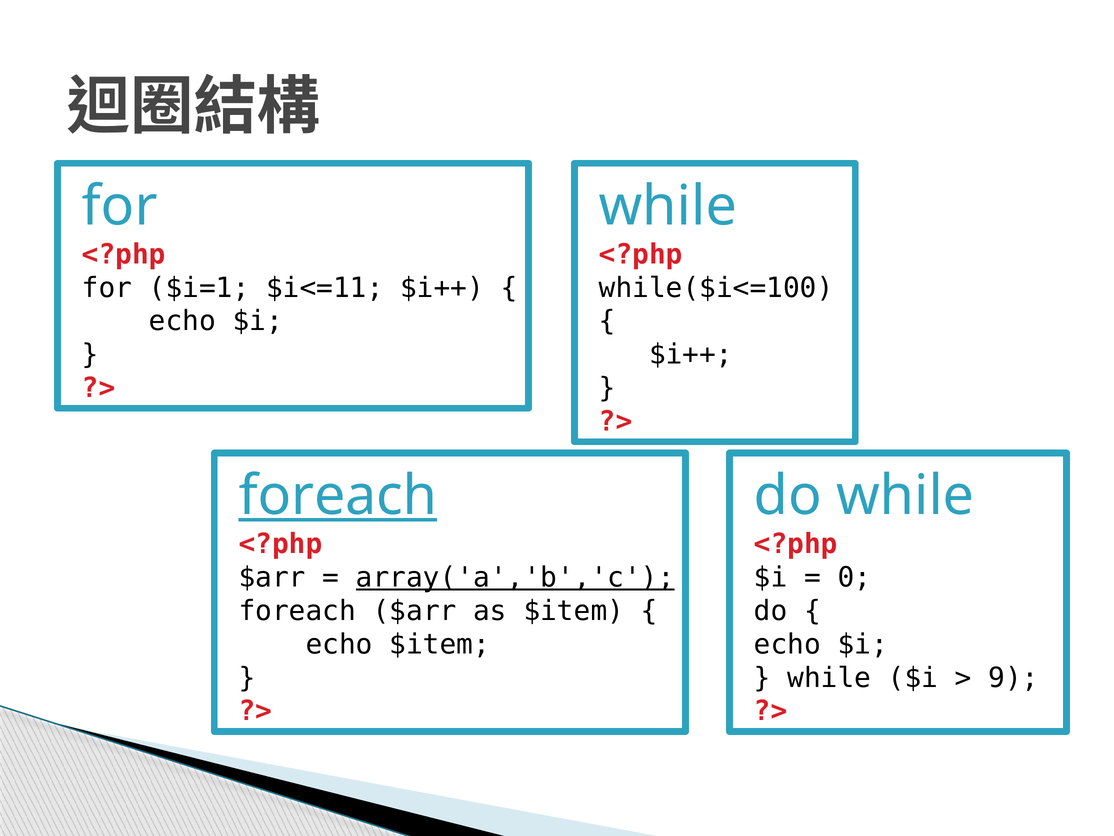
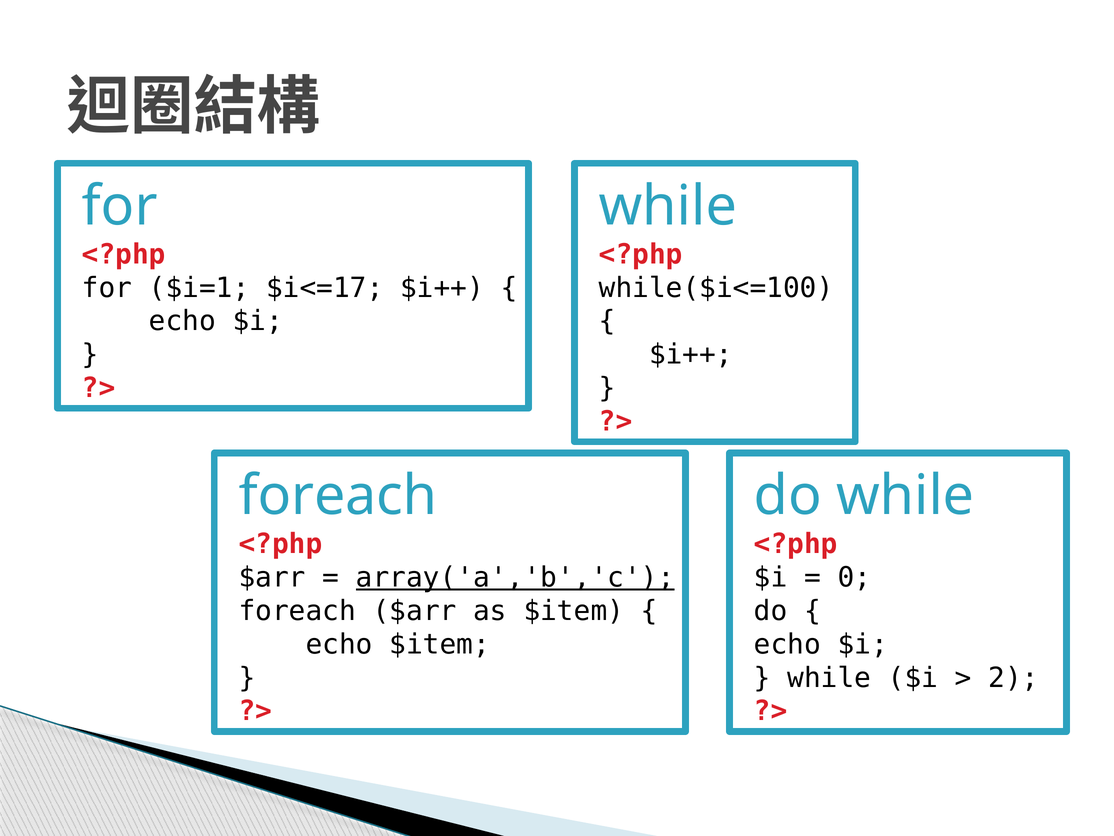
$i<=11: $i<=11 -> $i<=17 (325, 288)
foreach underline: present -> none (338, 496)
9: 9 -> 2 (1014, 677)
